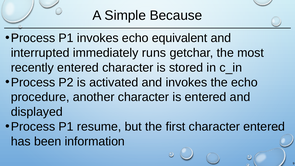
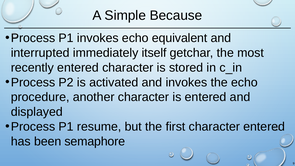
runs: runs -> itself (154, 53)
information: information -> semaphore (95, 141)
